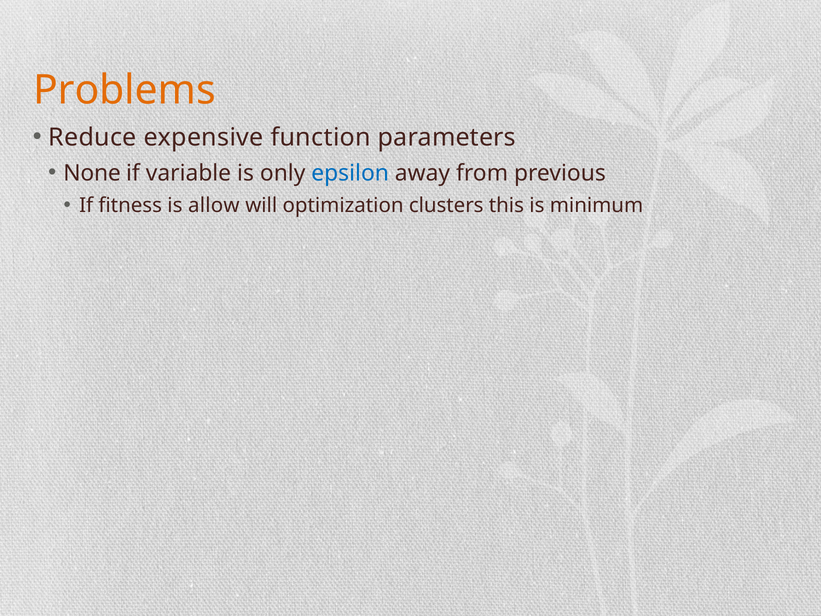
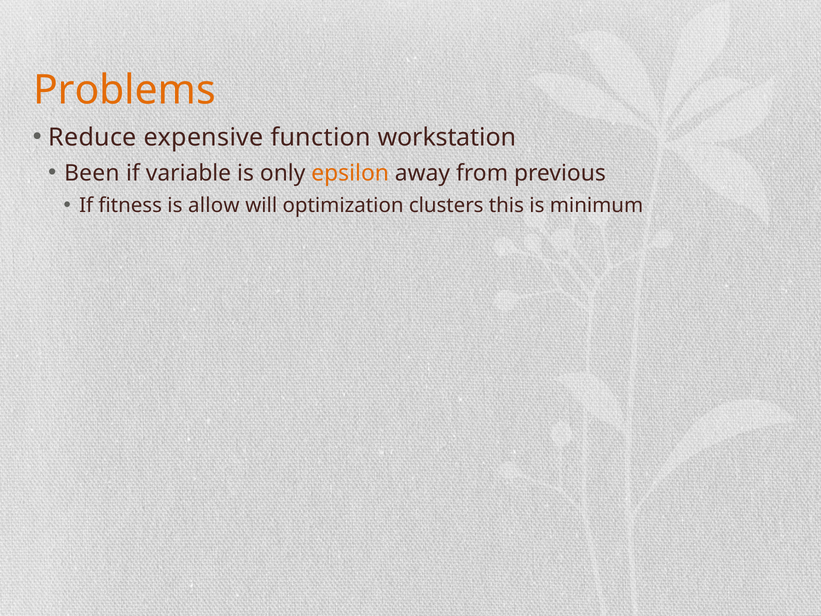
parameters: parameters -> workstation (447, 137)
None: None -> Been (92, 173)
epsilon colour: blue -> orange (350, 173)
